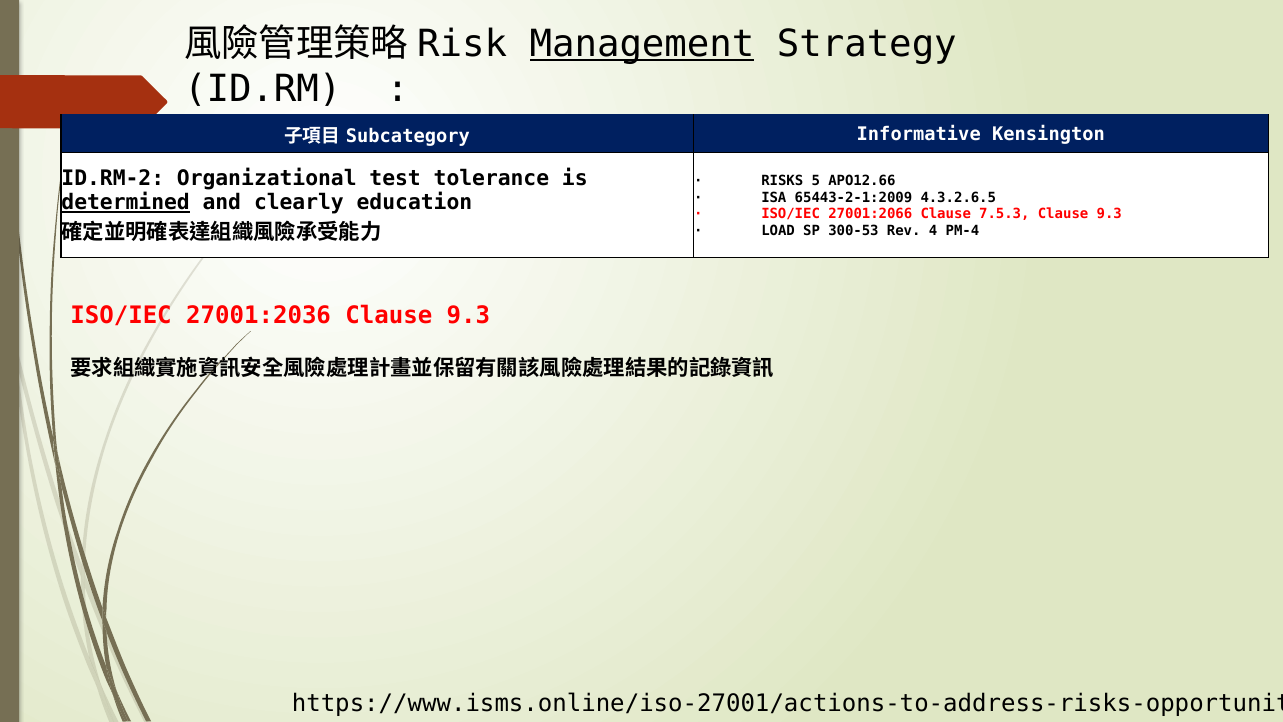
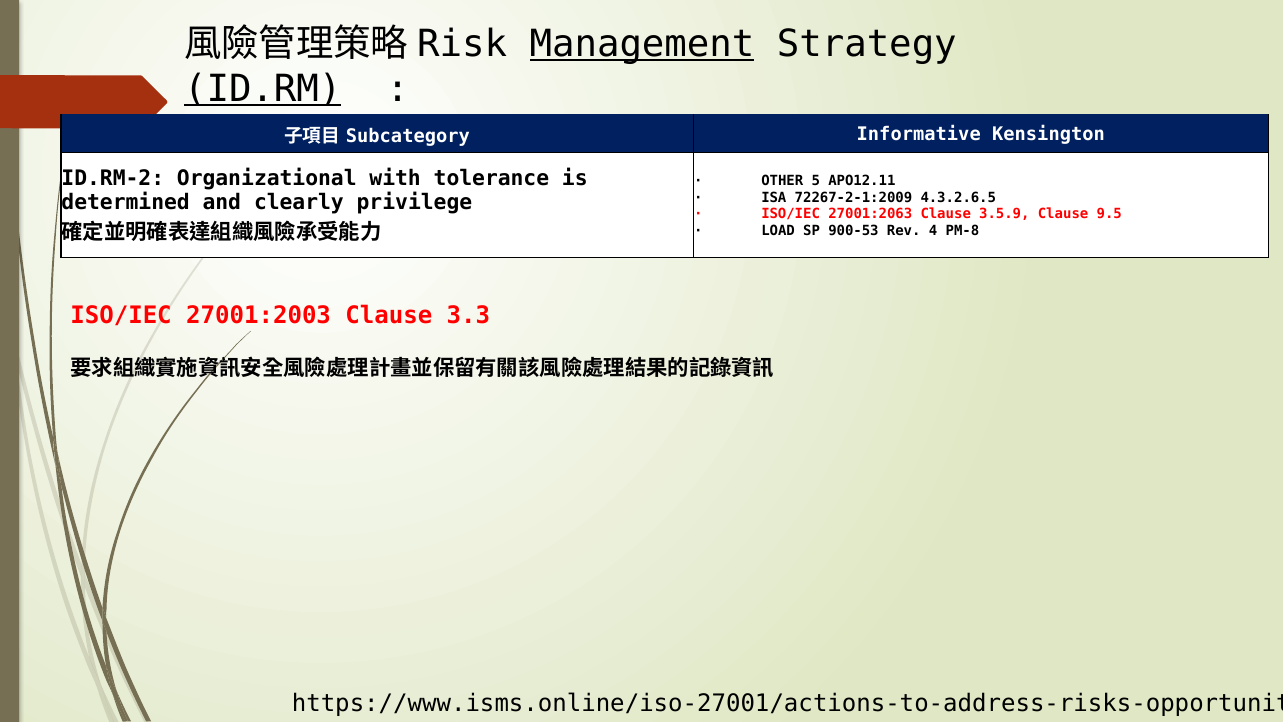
ID.RM underline: none -> present (263, 89)
test: test -> with (395, 178)
RISKS: RISKS -> OTHER (782, 181)
APO12.66: APO12.66 -> APO12.11 (862, 181)
65443-2-1:2009: 65443-2-1:2009 -> 72267-2-1:2009 (853, 198)
determined underline: present -> none (126, 203)
education: education -> privilege (414, 203)
27001:2066: 27001:2066 -> 27001:2063 (870, 214)
7.5.3: 7.5.3 -> 3.5.9 (1004, 214)
9.3: 9.3 -> 9.5 (1109, 214)
300-53: 300-53 -> 900-53 (853, 230)
PM-4: PM-4 -> PM-8 (963, 230)
27001:2036: 27001:2036 -> 27001:2003 (259, 315)
9.3: 9.3 -> 3.3 (468, 315)
